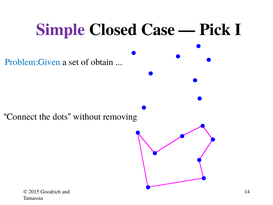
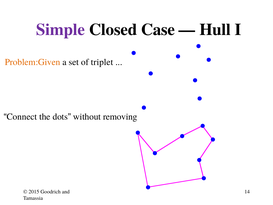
Pick: Pick -> Hull (215, 30)
Problem:Given colour: blue -> orange (33, 62)
obtain: obtain -> triplet (102, 62)
